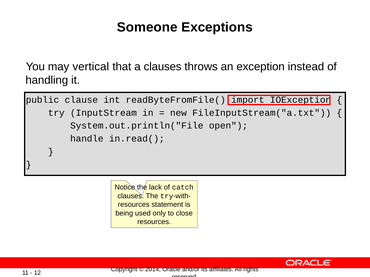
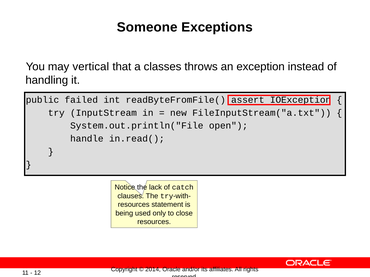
a clauses: clauses -> classes (163, 67)
clause: clause -> failed (81, 100)
import: import -> assert (248, 100)
